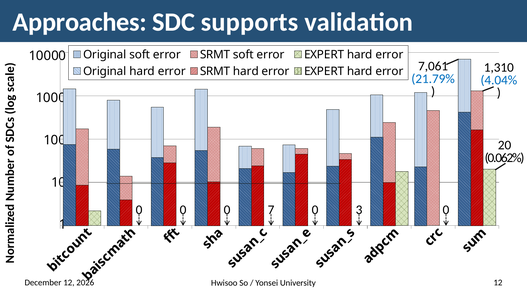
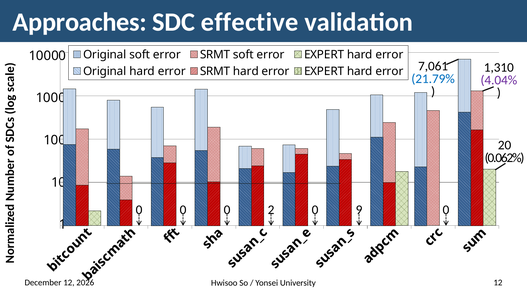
supports: supports -> effective (250, 22)
4.04% colour: blue -> purple (499, 80)
7: 7 -> 2 (271, 210)
3: 3 -> 9 (359, 210)
